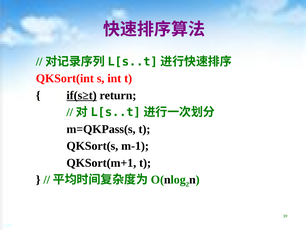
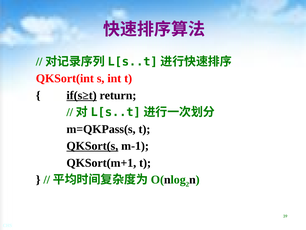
QKSort(s underline: none -> present (92, 146)
